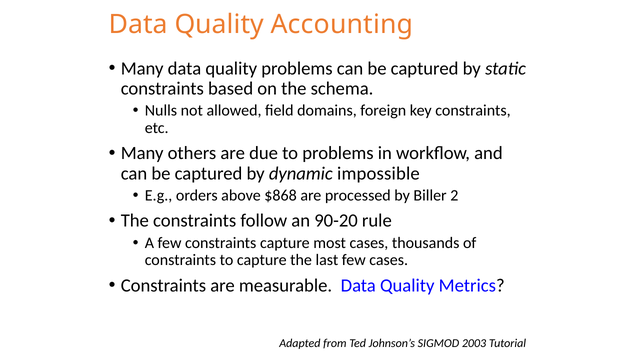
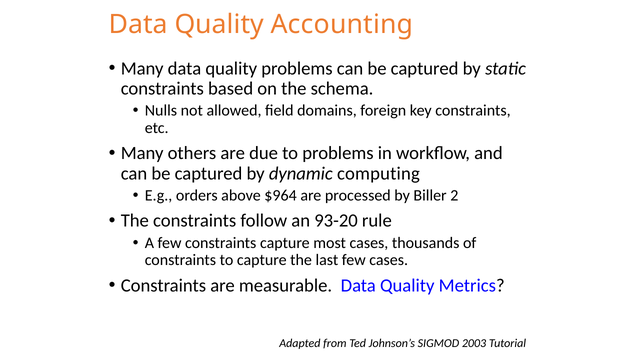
impossible: impossible -> computing (378, 173)
$868: $868 -> $964 (281, 195)
90-20: 90-20 -> 93-20 (336, 221)
